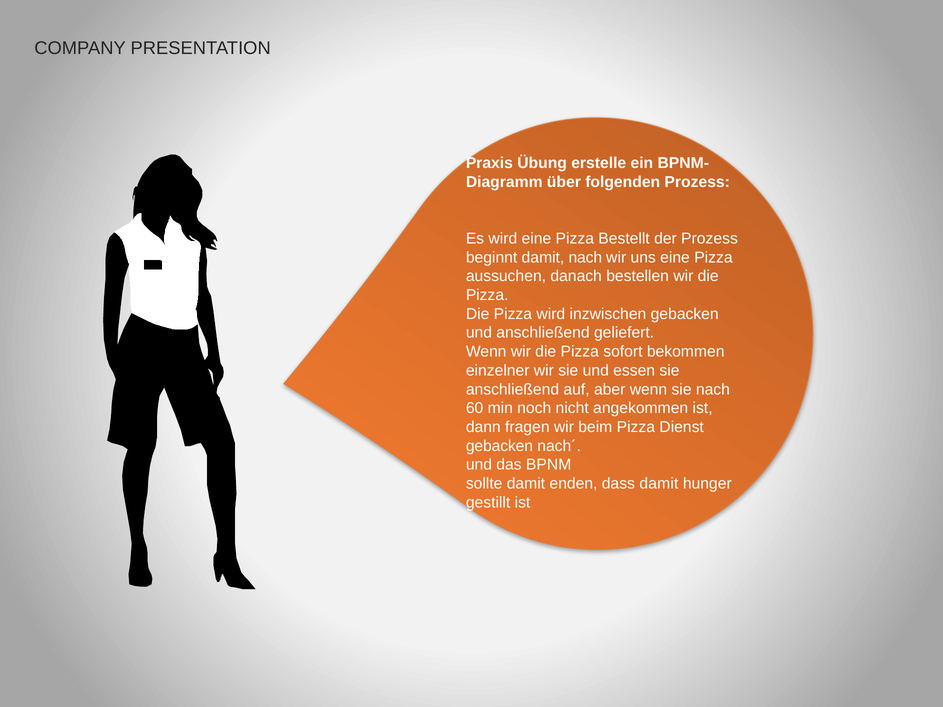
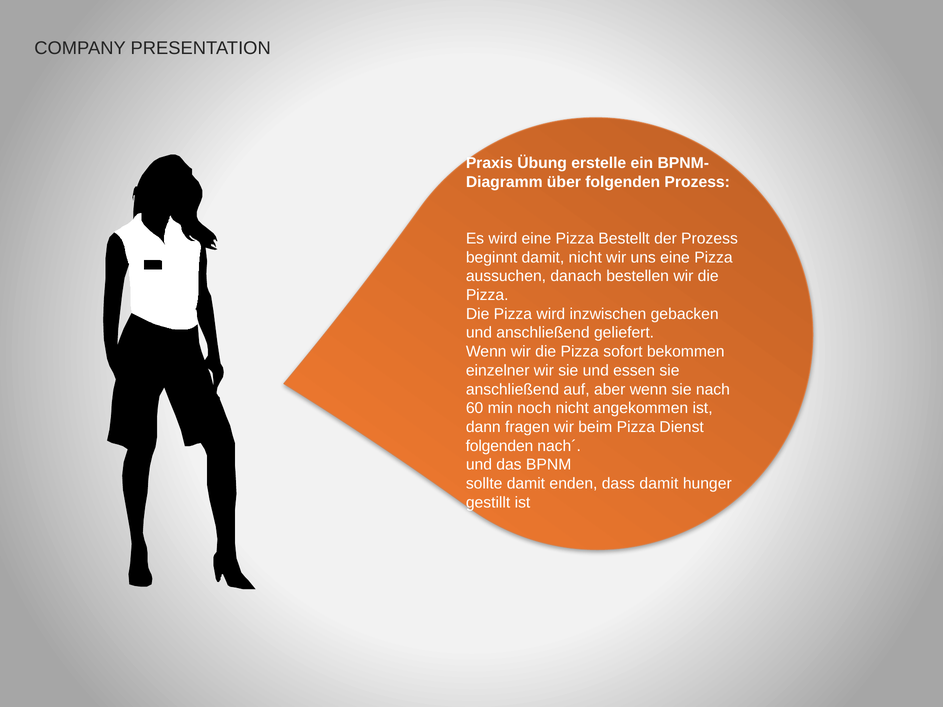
damit nach: nach -> nicht (585, 257)
gebacken: gebacken -> folgenden (499, 446)
